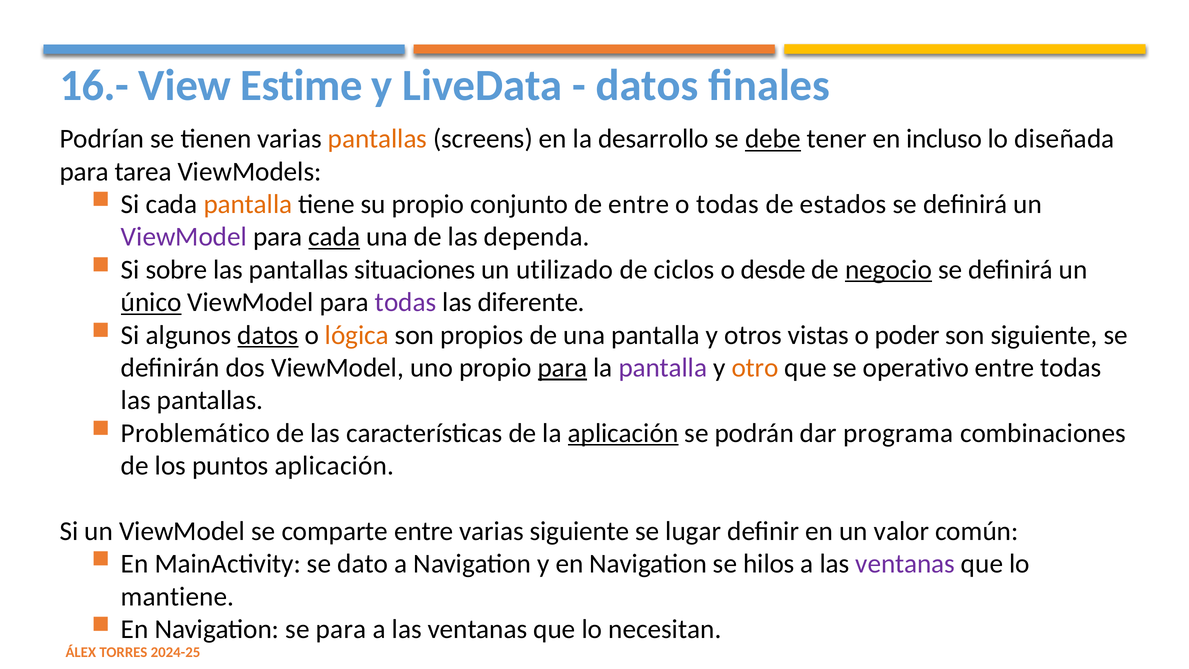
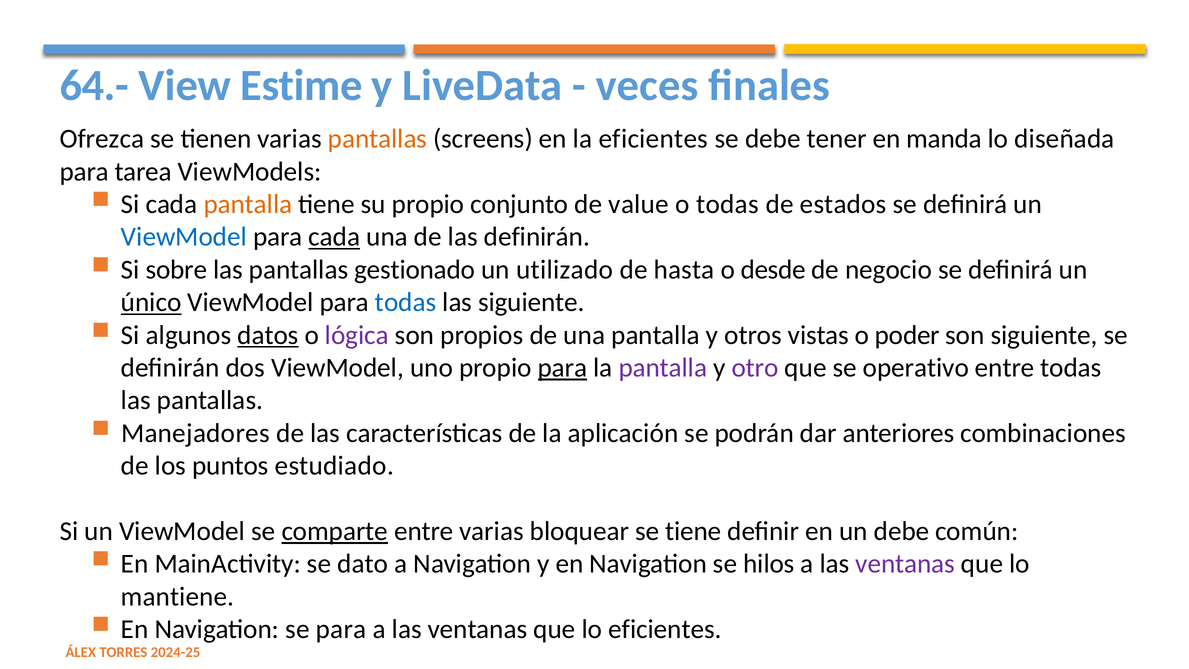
16.-: 16.- -> 64.- (94, 86)
datos: datos -> veces (647, 86)
Podrían: Podrían -> Ofrezca (102, 139)
la desarrollo: desarrollo -> eficientes (653, 139)
debe underline: present -> none (773, 139)
incluso: incluso -> manda (944, 139)
de entre: entre -> value (639, 204)
ViewModel colour: purple -> blue (184, 237)
las dependa: dependa -> definirán (537, 237)
situaciones: situaciones -> gestionado (415, 270)
ciclos: ciclos -> hasta (684, 270)
negocio underline: present -> none (889, 270)
todas colour: purple -> blue (406, 302)
las diferente: diferente -> siguiente (531, 302)
lógica colour: orange -> purple (357, 335)
otro colour: orange -> purple (755, 368)
Problemático: Problemático -> Manejadores (195, 433)
aplicación underline: present -> none (623, 433)
programa: programa -> anteriores (899, 433)
puntos aplicación: aplicación -> estudiado (334, 466)
comparte underline: none -> present (335, 531)
varias siguiente: siguiente -> bloquear (580, 531)
se lugar: lugar -> tiene (693, 531)
un valor: valor -> debe (902, 531)
lo necesitan: necesitan -> eficientes (665, 629)
